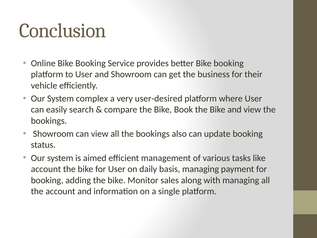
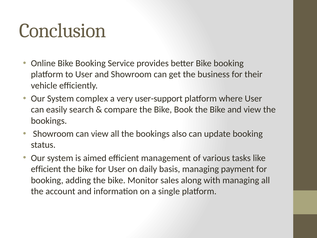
user-desired: user-desired -> user-support (159, 98)
account: account -> efficient (46, 169)
